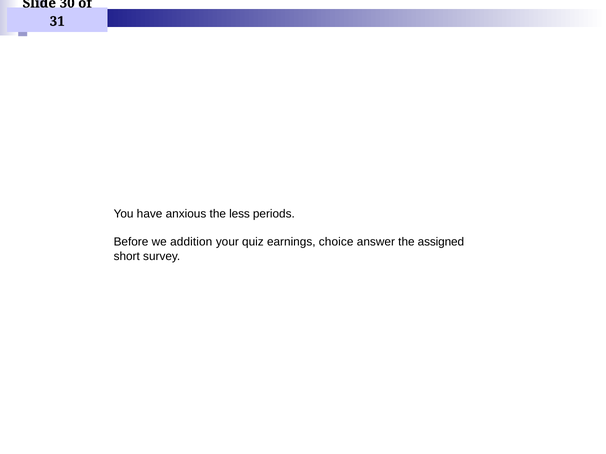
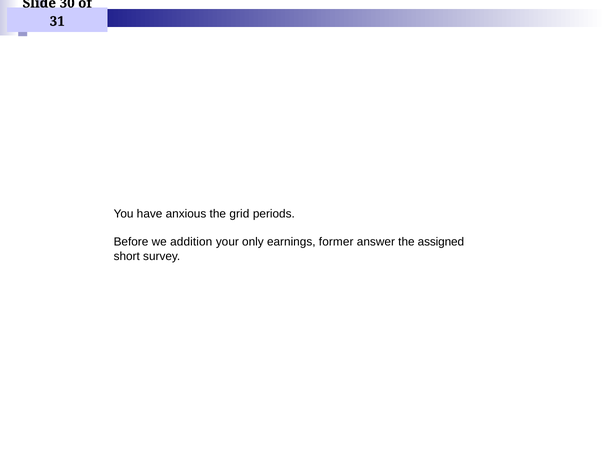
less: less -> grid (239, 214)
quiz: quiz -> only (253, 242)
choice: choice -> former (336, 242)
